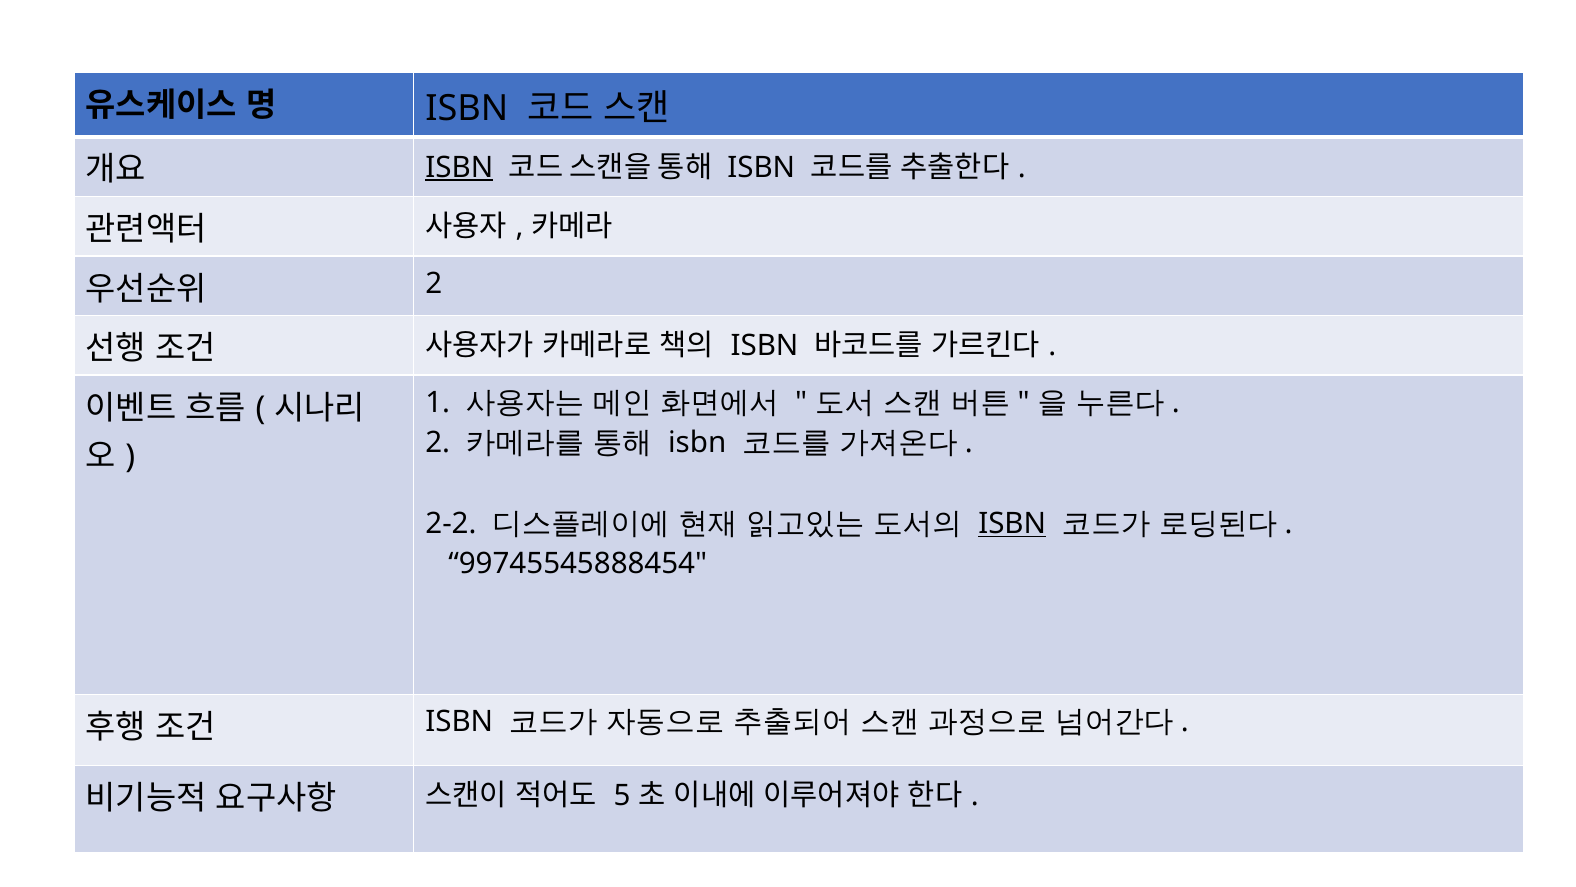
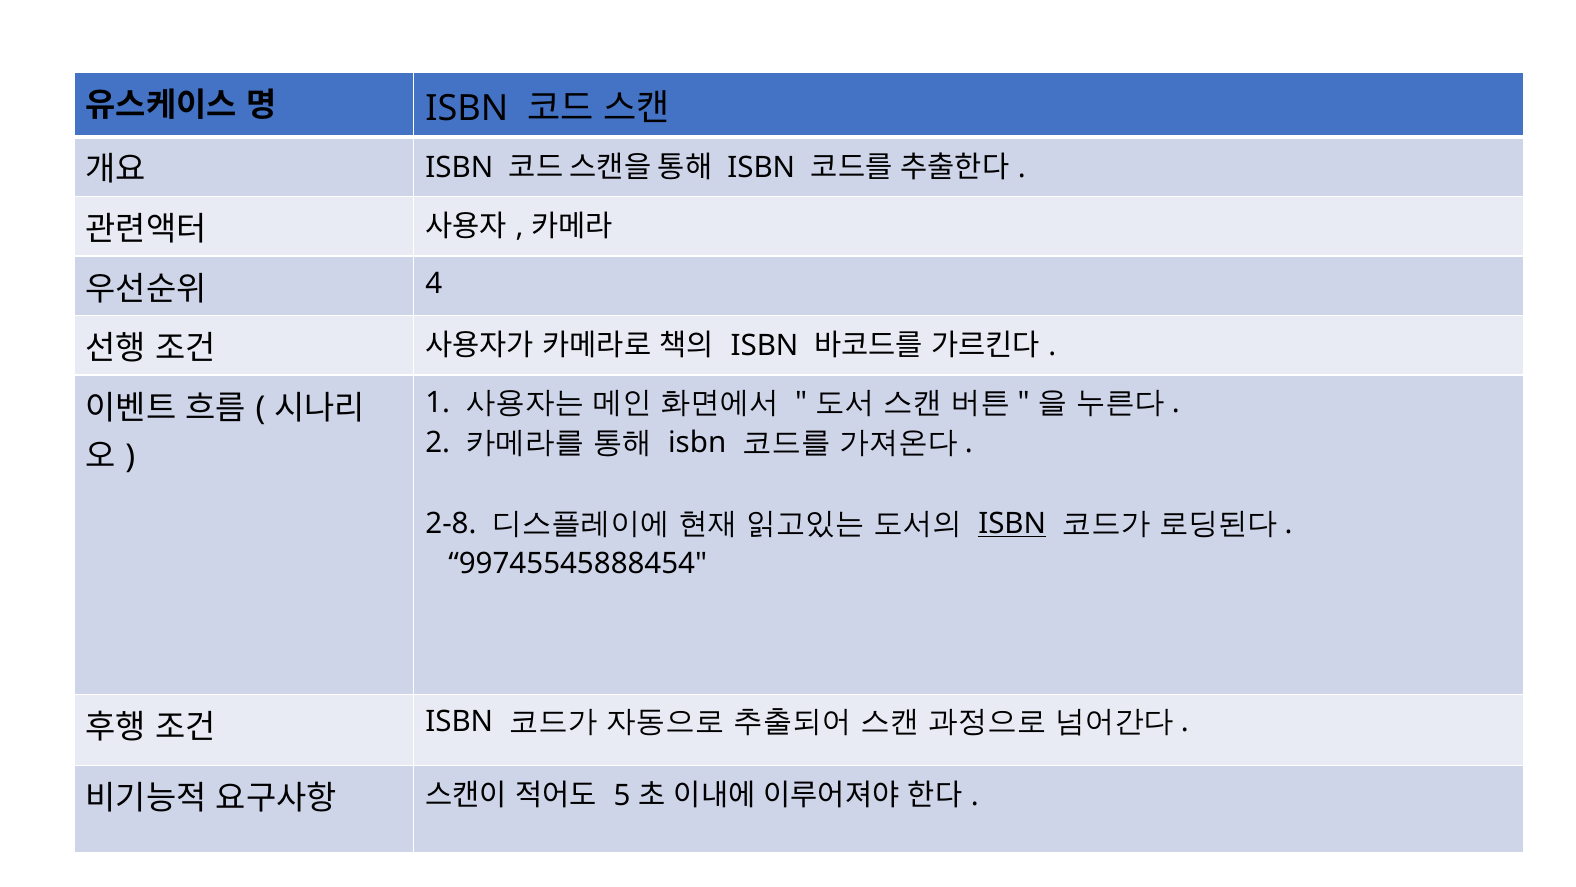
ISBN underline: present -> none (459, 167)
2: 2 -> 4 (434, 283)
2-2: 2-2 -> 2-8 (451, 523)
